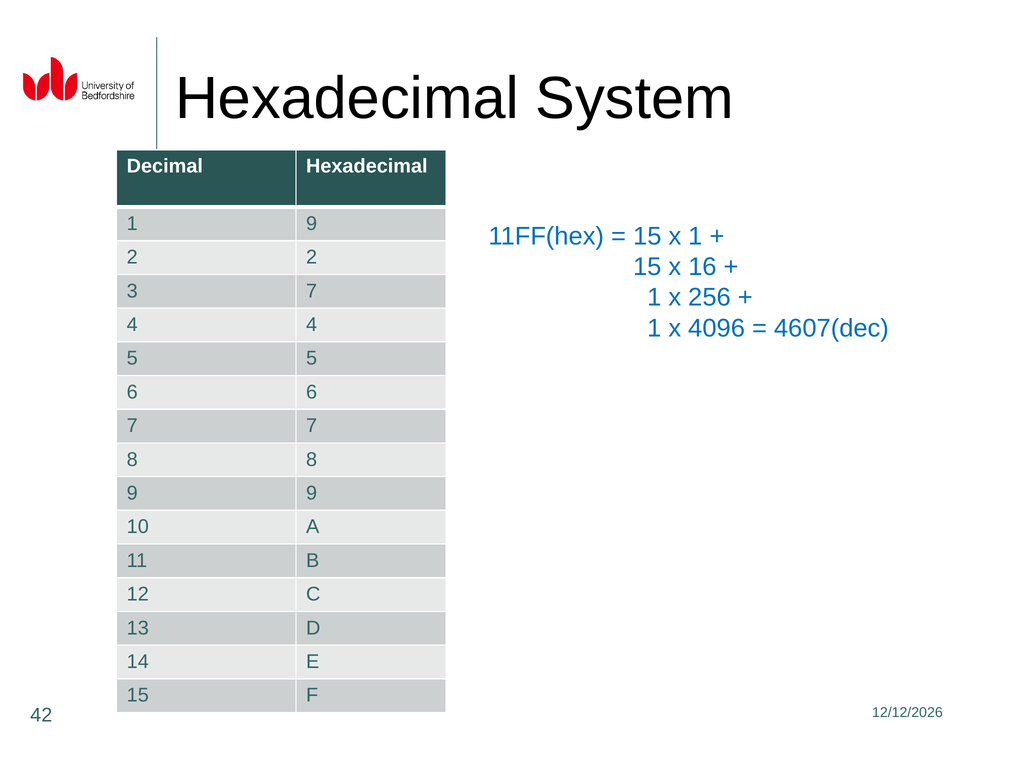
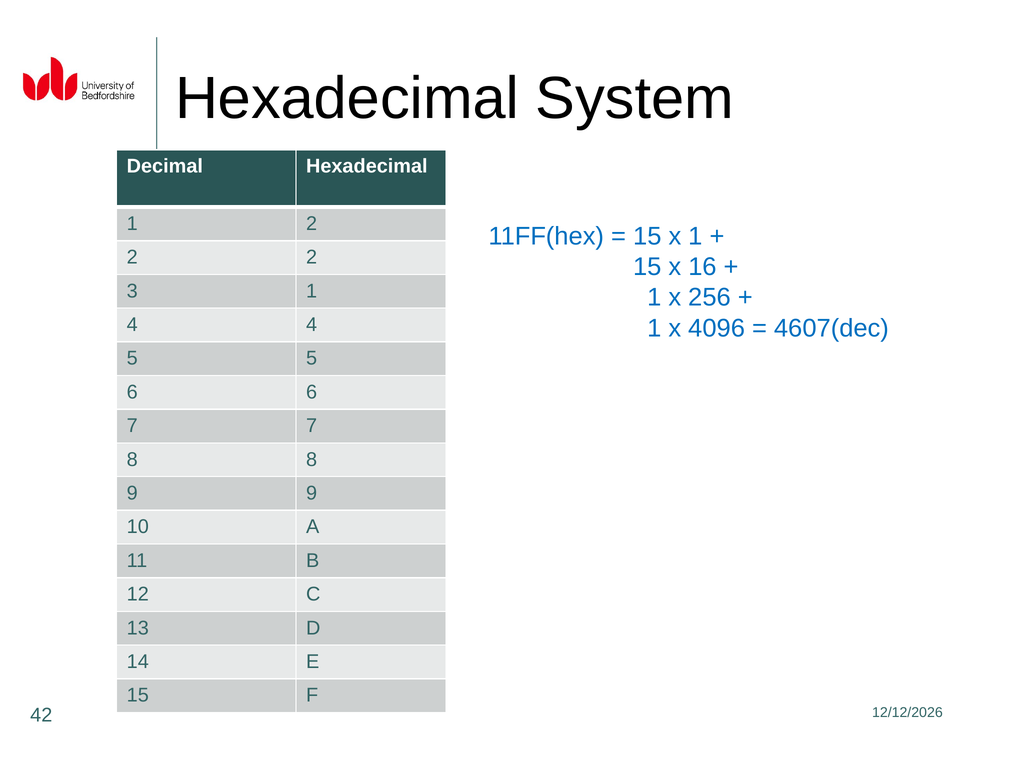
1 9: 9 -> 2 (312, 224)
3 7: 7 -> 1 (312, 291)
